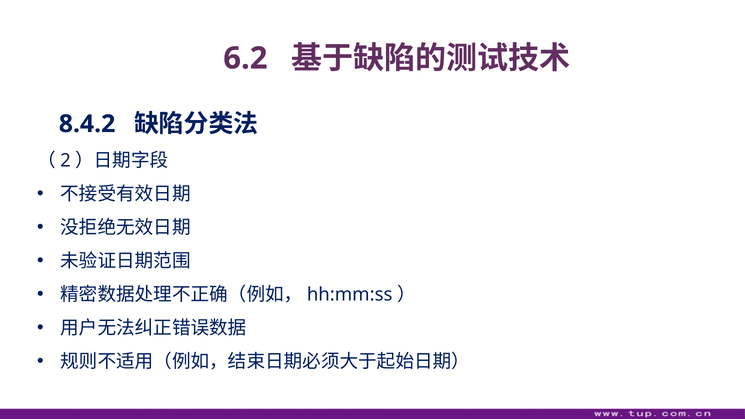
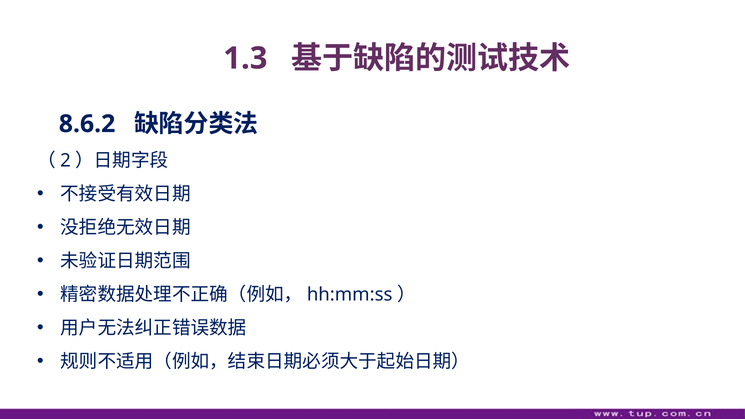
6.2: 6.2 -> 1.3 (245, 58)
8.4.2: 8.4.2 -> 8.6.2 (87, 124)
